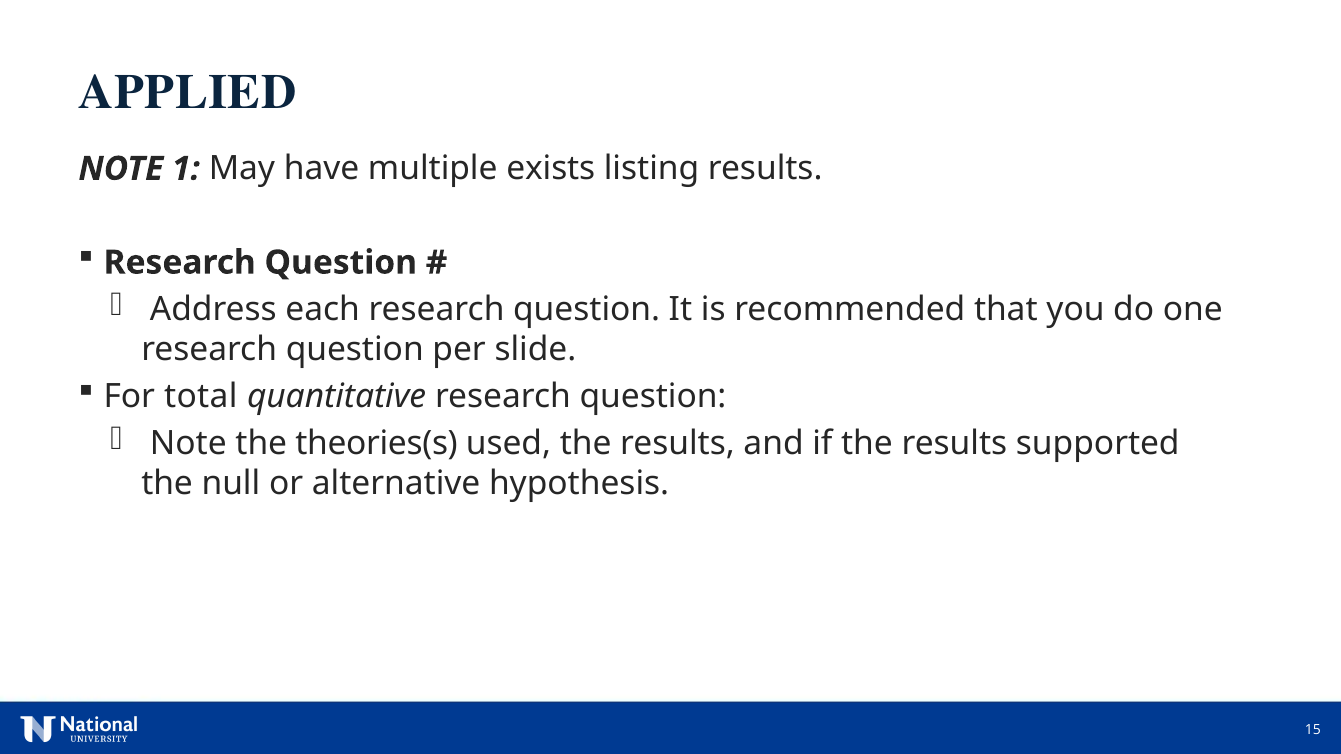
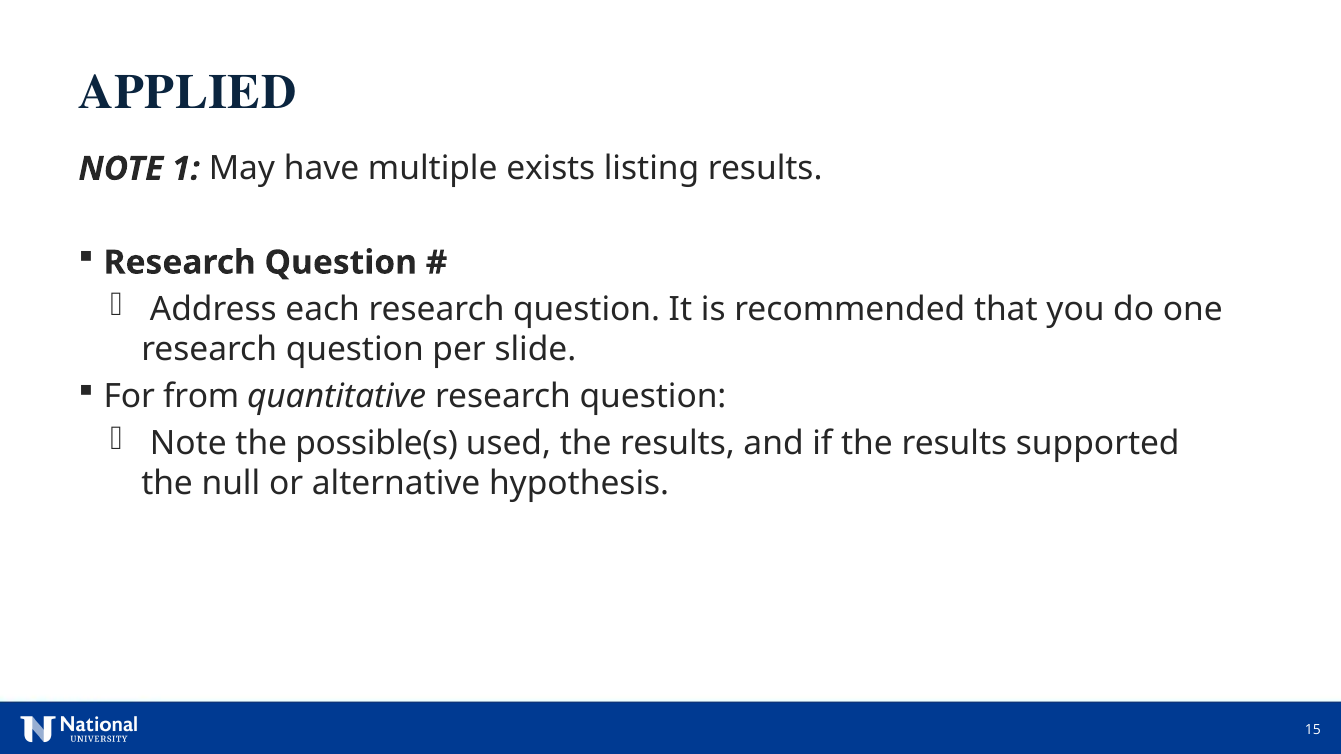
total: total -> from (201, 397)
theories(s: theories(s -> possible(s (377, 444)
